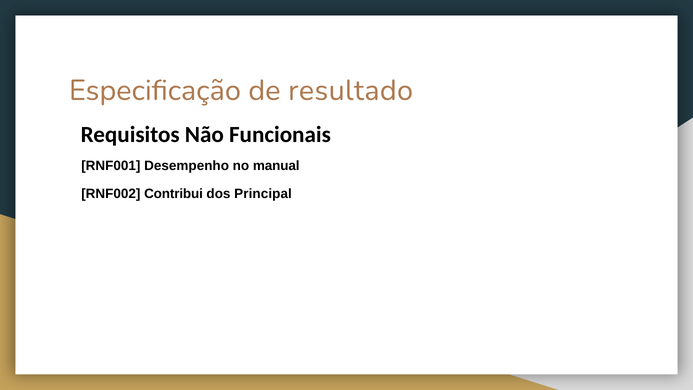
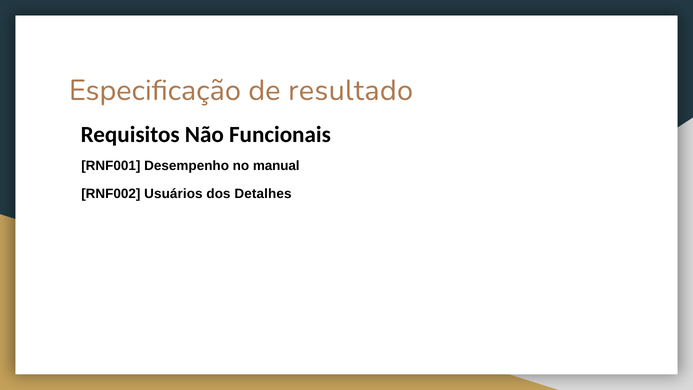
Contribui: Contribui -> Usuários (173, 194)
Principal: Principal -> Detalhes (263, 194)
